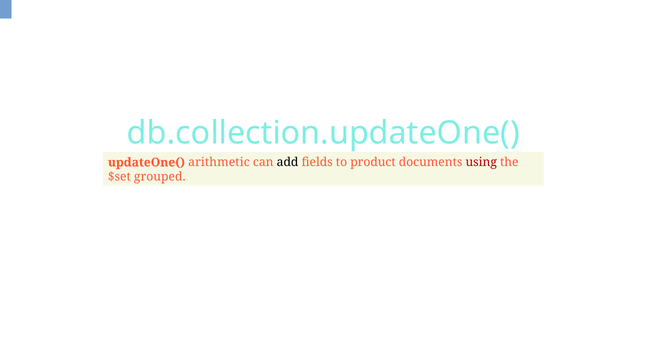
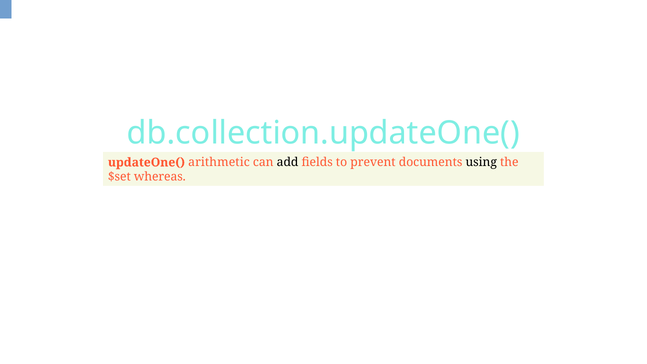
product: product -> prevent (373, 162)
using colour: red -> black (481, 162)
grouped: grouped -> whereas (160, 177)
